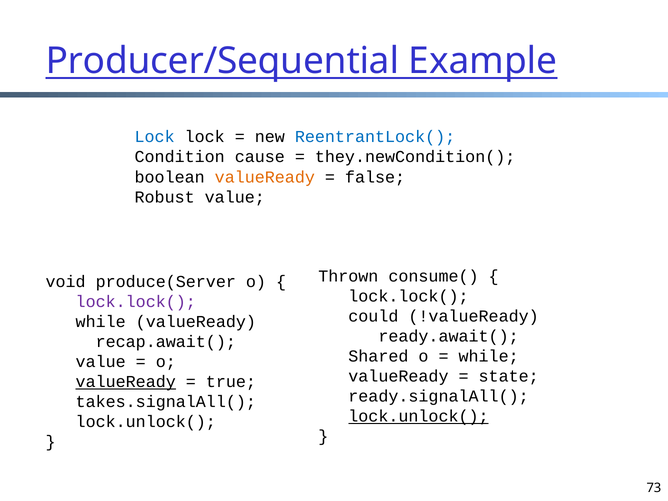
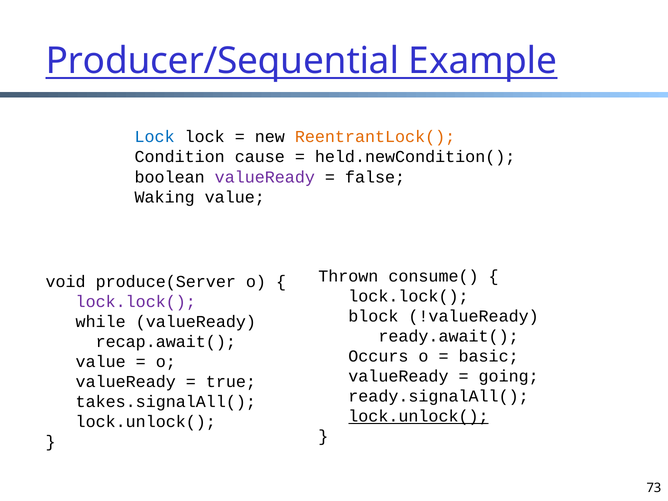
ReentrantLock( colour: blue -> orange (375, 137)
they.newCondition(: they.newCondition( -> held.newCondition( (415, 157)
valueReady colour: orange -> purple (265, 177)
Robust: Robust -> Waking (165, 197)
could: could -> block (373, 316)
Shared: Shared -> Occurs (378, 356)
while: while -> basic (489, 356)
state: state -> going (509, 376)
valueReady underline: present -> none (126, 382)
